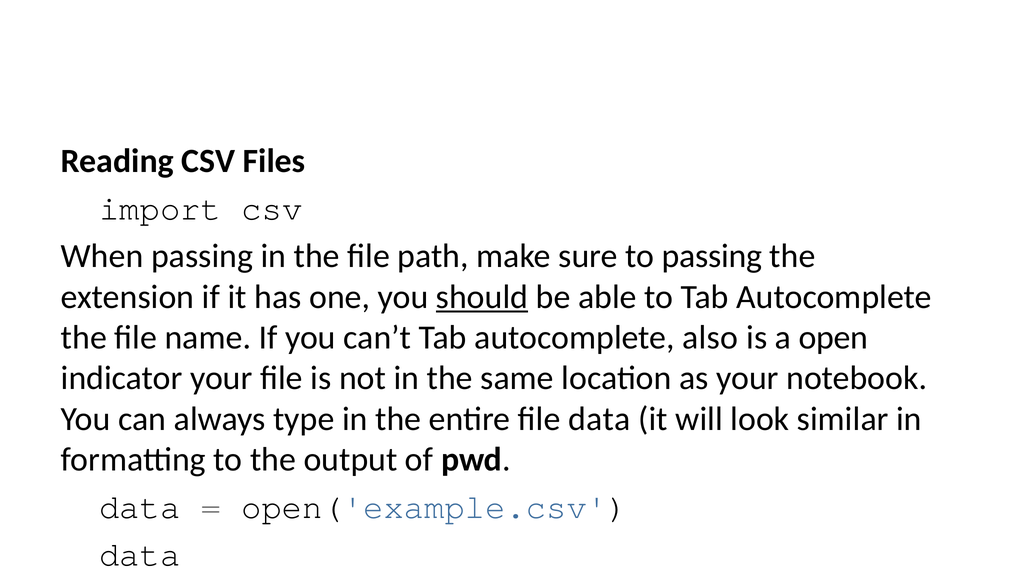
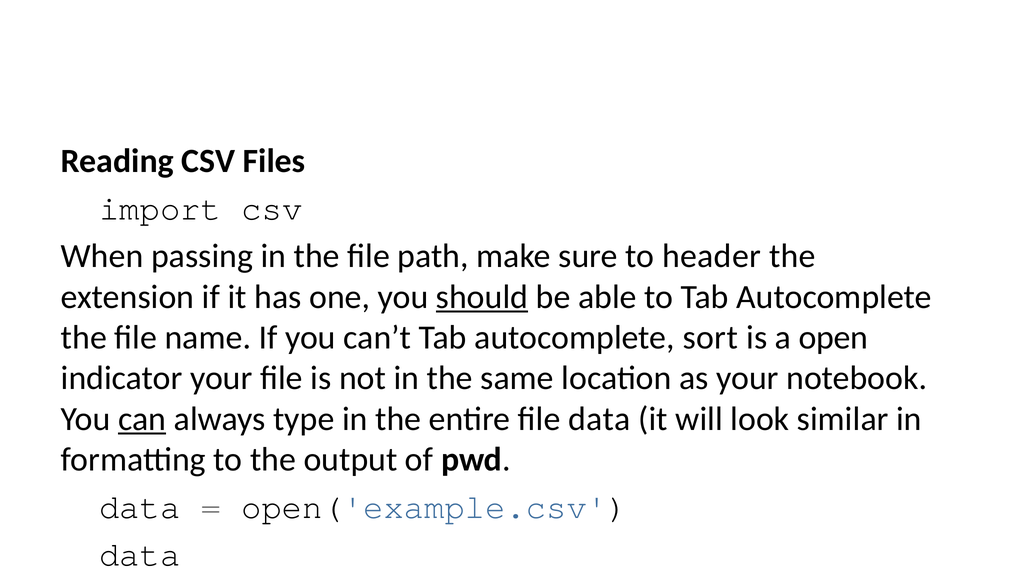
to passing: passing -> header (712, 256)
autocomplete also: also -> sort (710, 337)
can underline: none -> present (142, 419)
